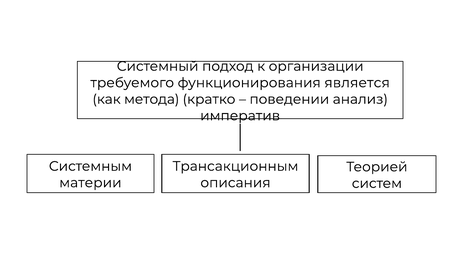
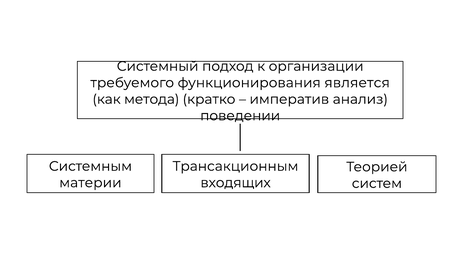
поведении: поведении -> императив (289, 99)
императив: императив -> поведении (240, 116)
описания: описания -> входящих (236, 183)
